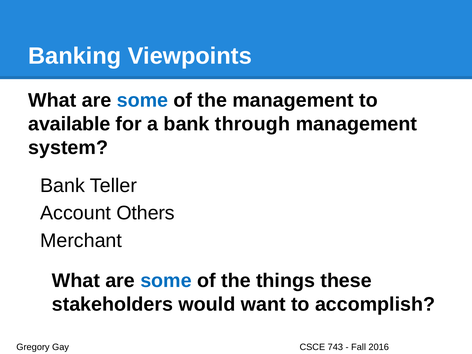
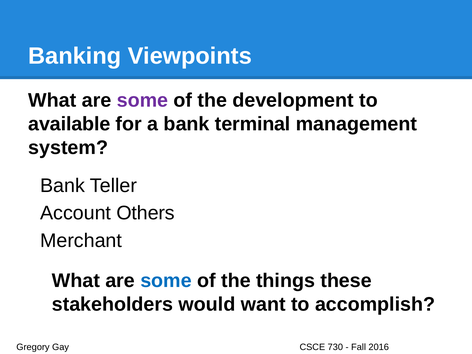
some colour: blue -> purple (142, 100)
the management: management -> development (293, 100)
through: through -> terminal (253, 124)
743: 743 -> 730 (335, 347)
